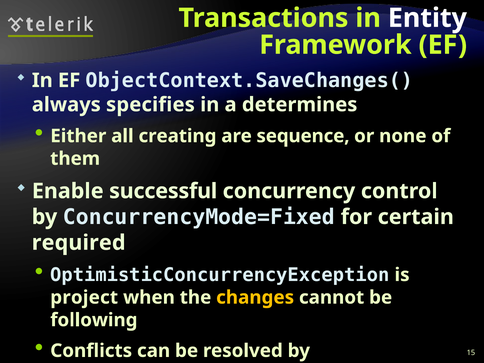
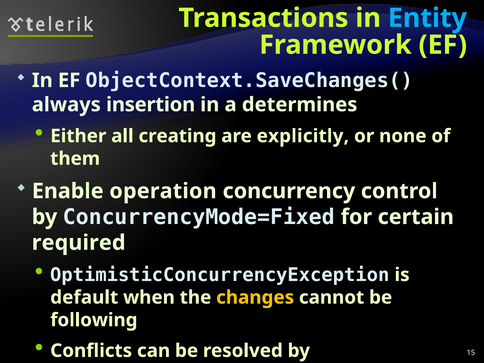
Entity colour: white -> light blue (427, 18)
specifies: specifies -> insertion (151, 105)
sequence: sequence -> explicitly (303, 136)
successful: successful -> operation (163, 191)
project: project -> default (84, 297)
